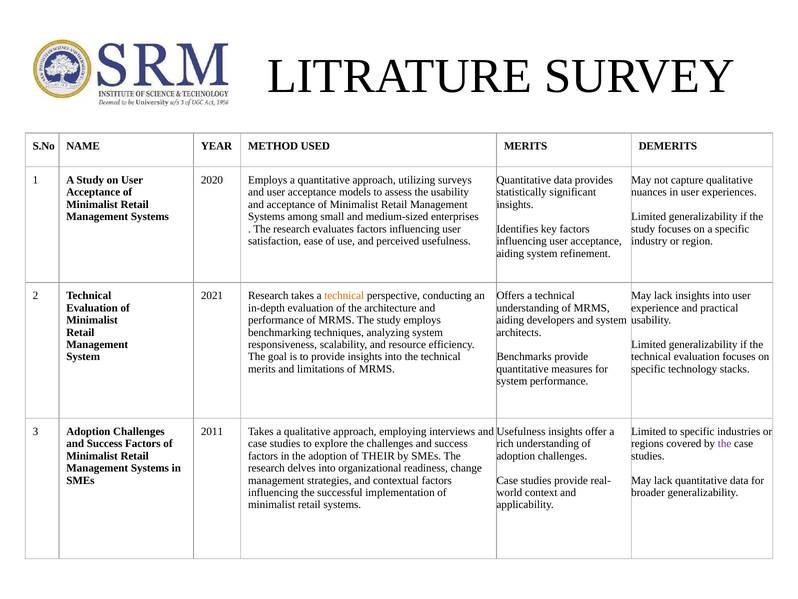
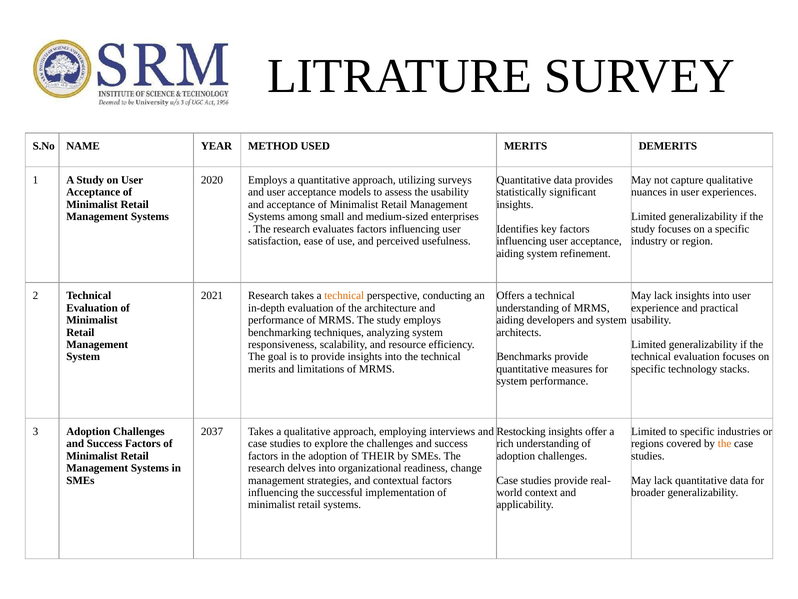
2011: 2011 -> 2037 (212, 431)
Usefulness: Usefulness -> Restocking (521, 431)
the colour: purple -> orange (725, 443)
